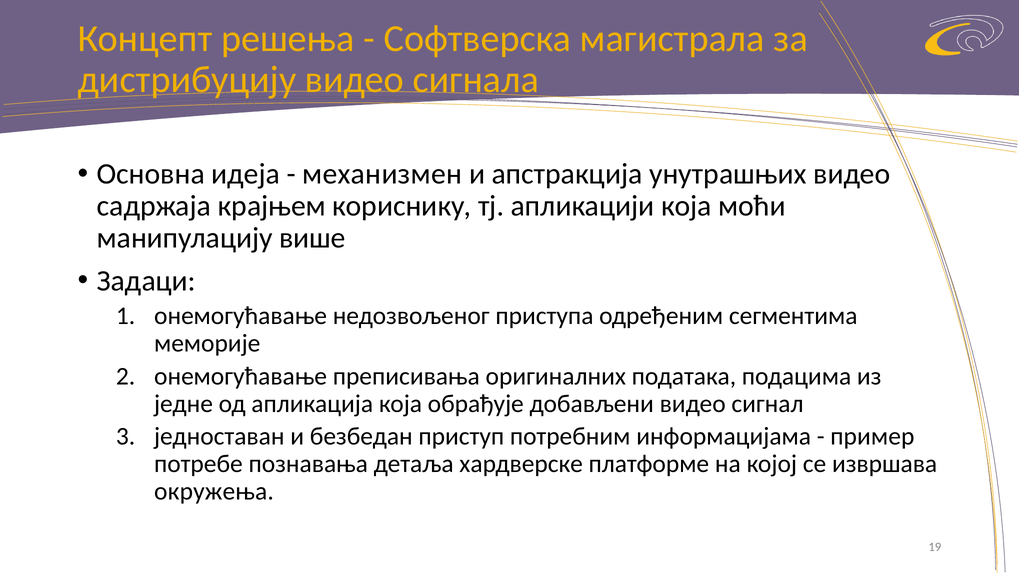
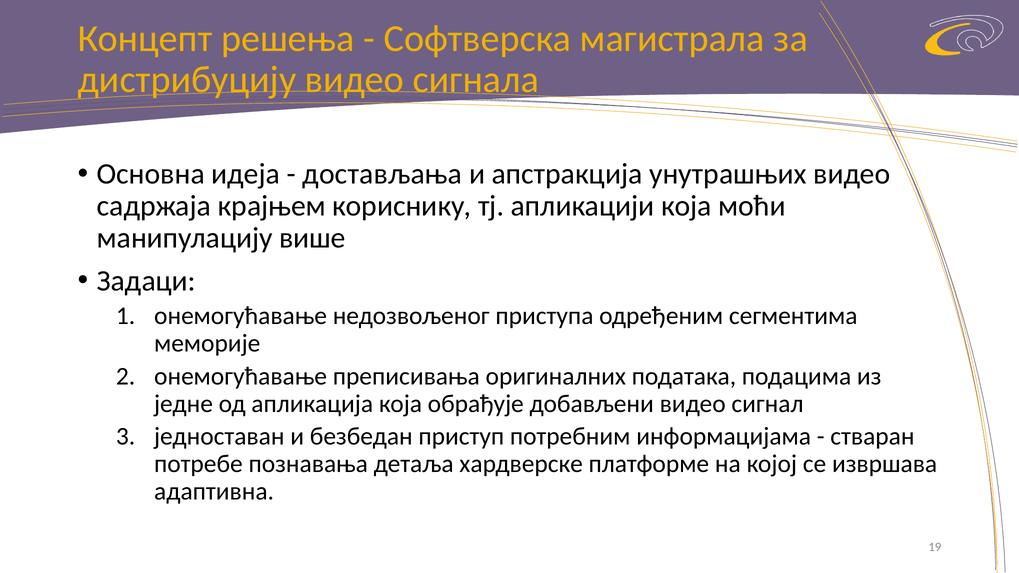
механизмен: механизмен -> достављања (382, 174)
пример: пример -> стваран (872, 437)
окружења: окружења -> адаптивна (214, 492)
